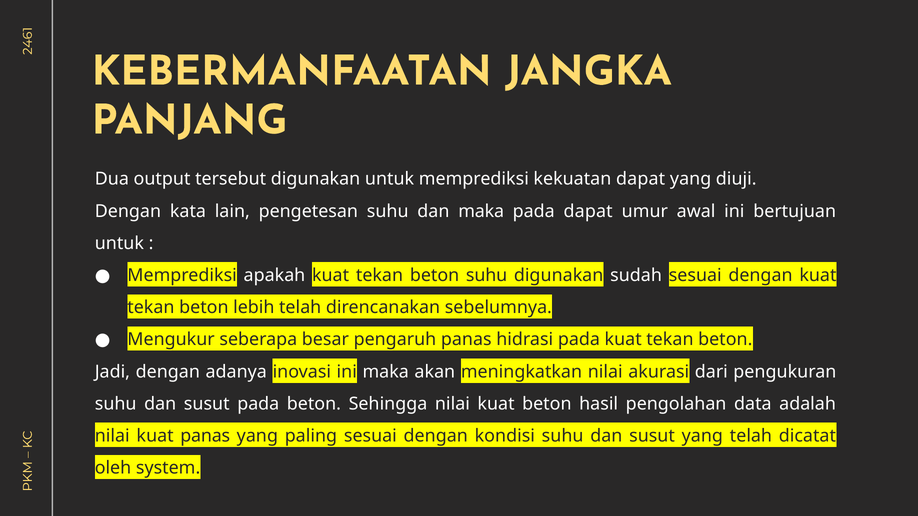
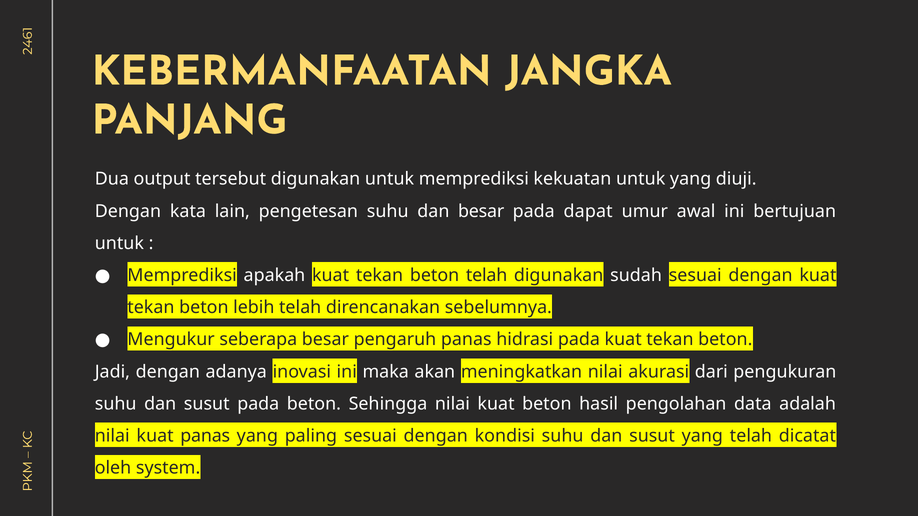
kekuatan dapat: dapat -> untuk (641, 179)
dan maka: maka -> besar (481, 211)
beton suhu: suhu -> telah (487, 276)
